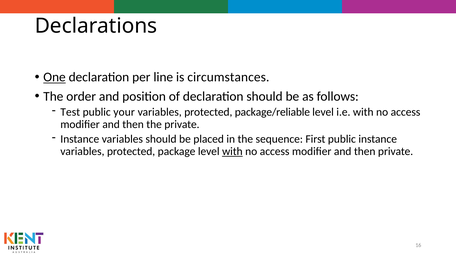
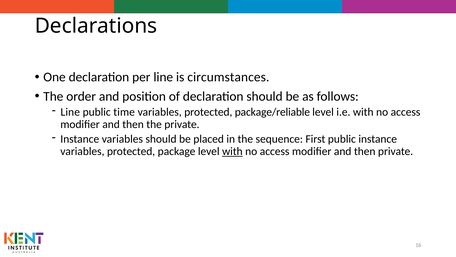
One underline: present -> none (54, 77)
Test: Test -> Line (70, 112)
your: your -> time (124, 112)
